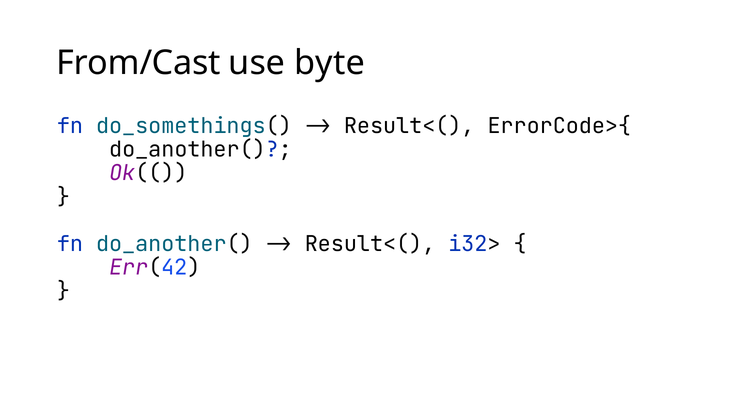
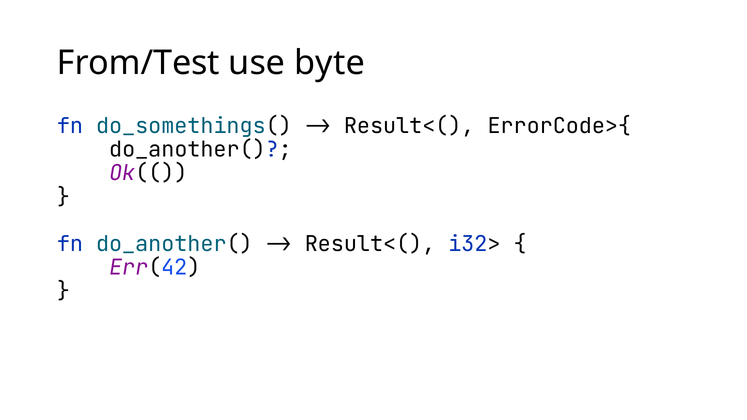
From/Cast: From/Cast -> From/Test (138, 63)
